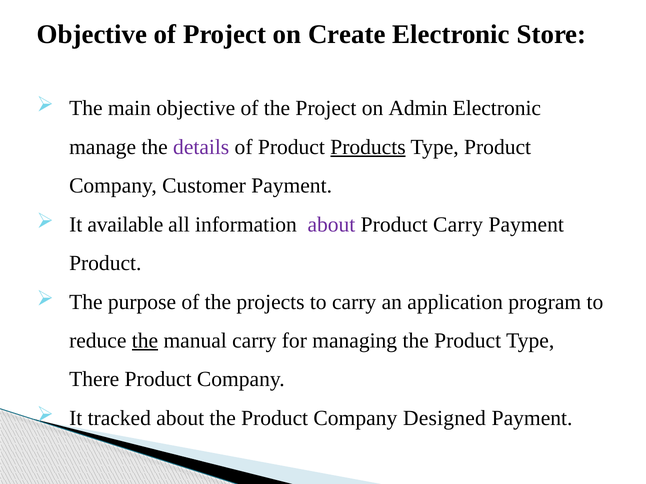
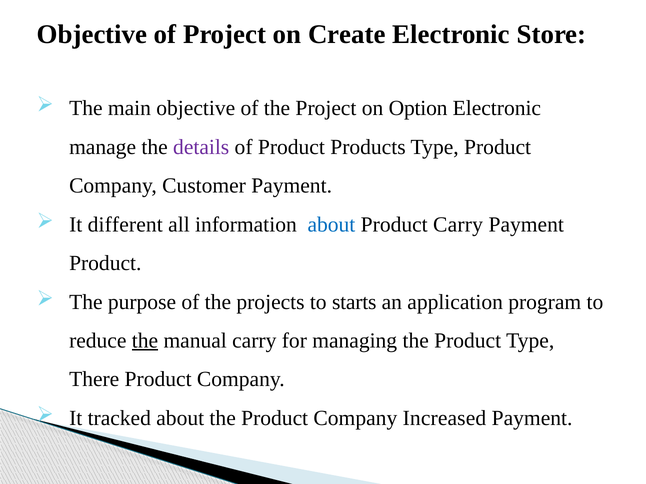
Admin: Admin -> Option (418, 108)
Products underline: present -> none (368, 147)
available: available -> different (125, 225)
about colour: purple -> blue (331, 225)
to carry: carry -> starts (354, 302)
Designed: Designed -> Increased (444, 419)
